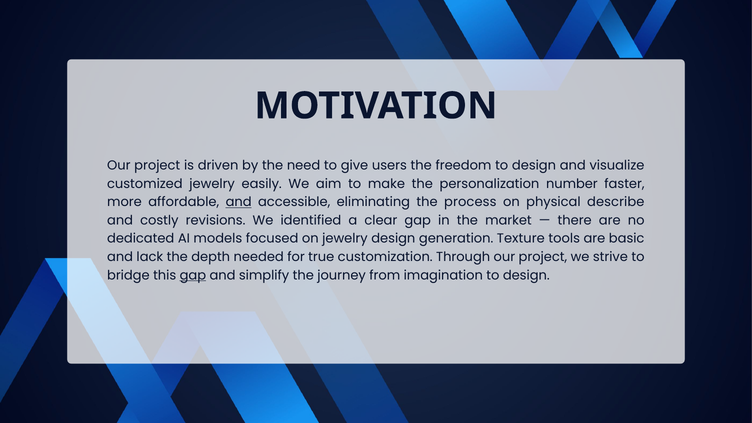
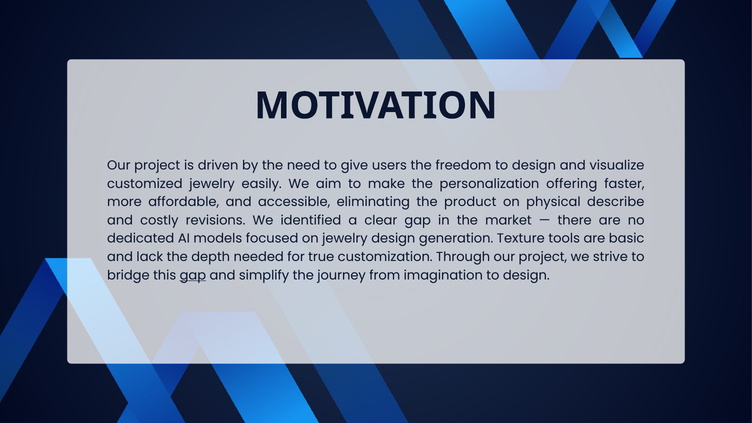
number: number -> offering (572, 184)
and underline: present -> none (239, 202)
process: process -> product (470, 202)
